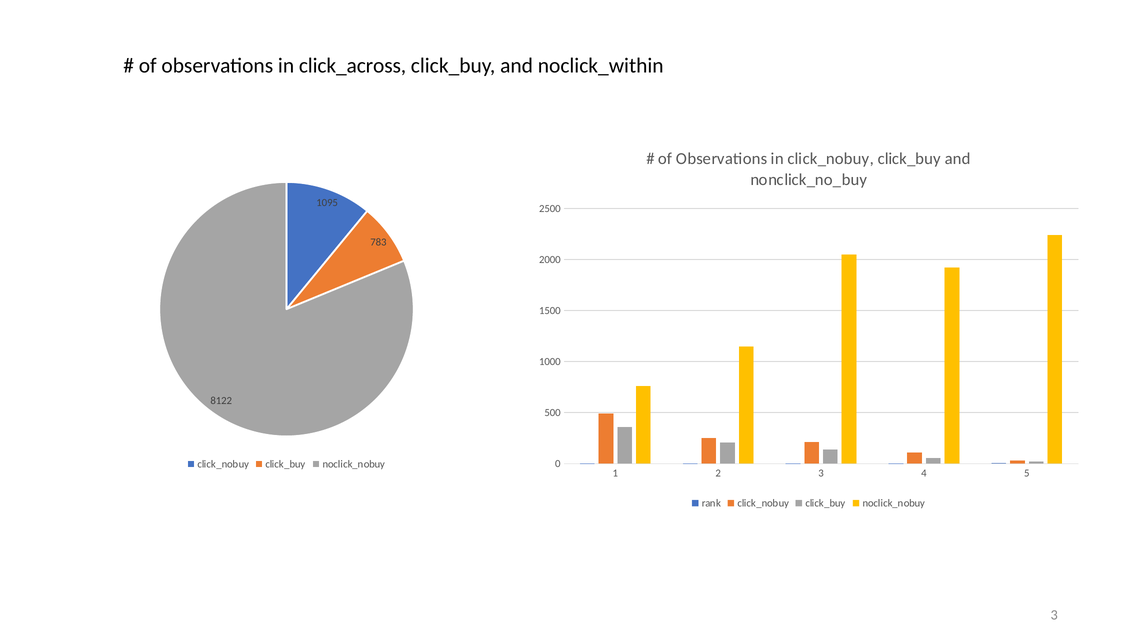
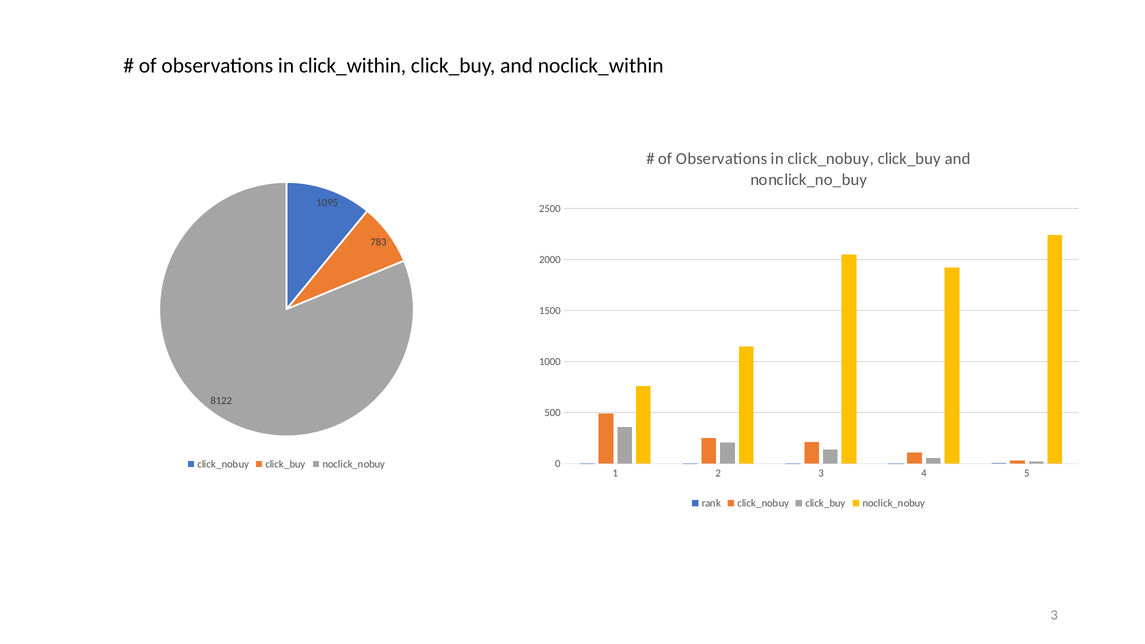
click_across: click_across -> click_within (353, 66)
